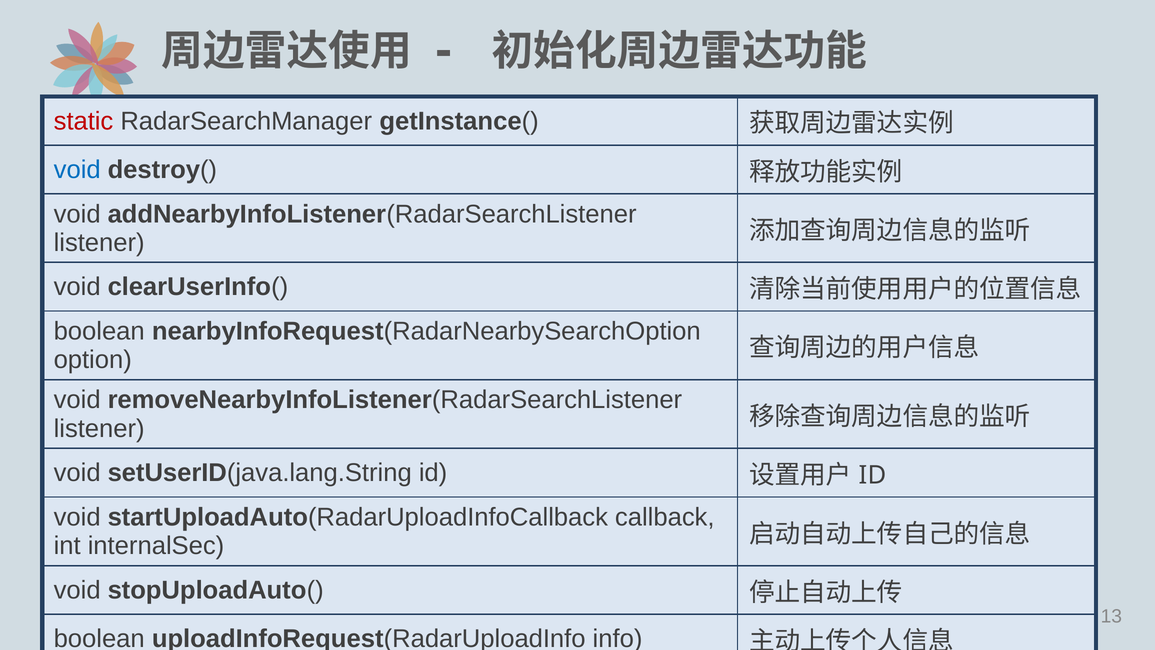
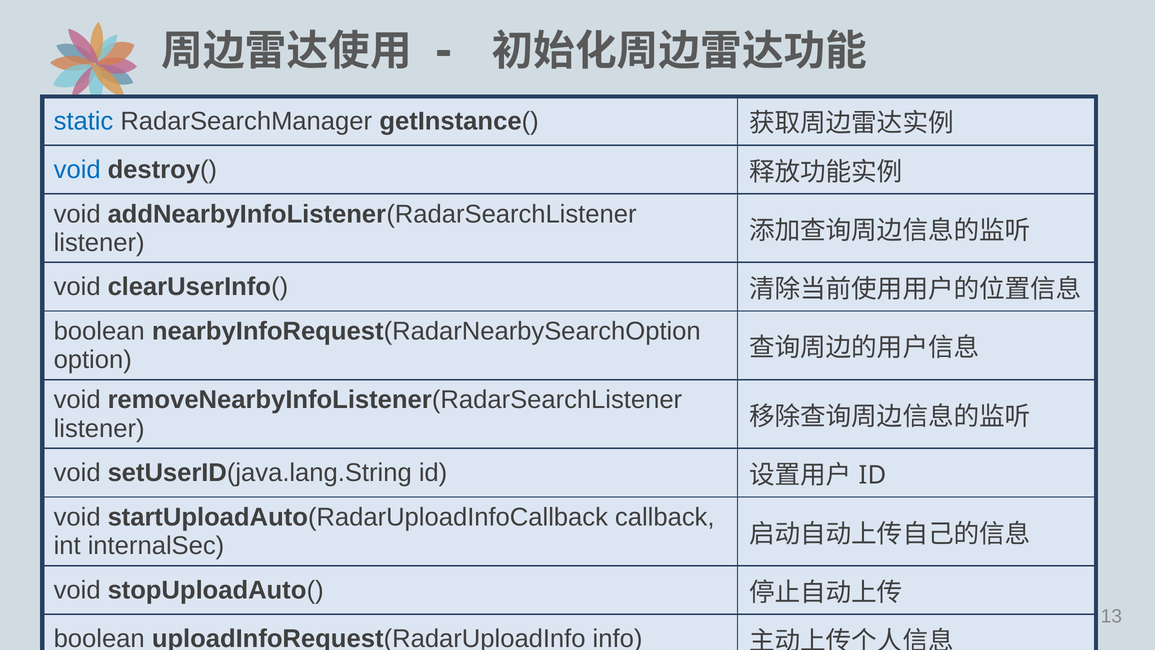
static colour: red -> blue (84, 121)
